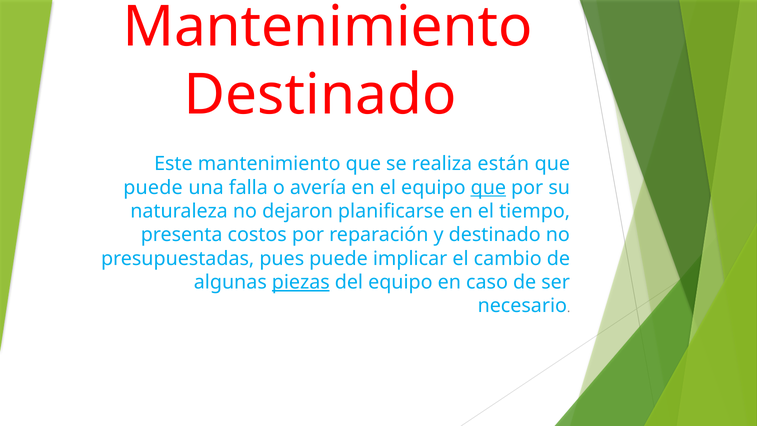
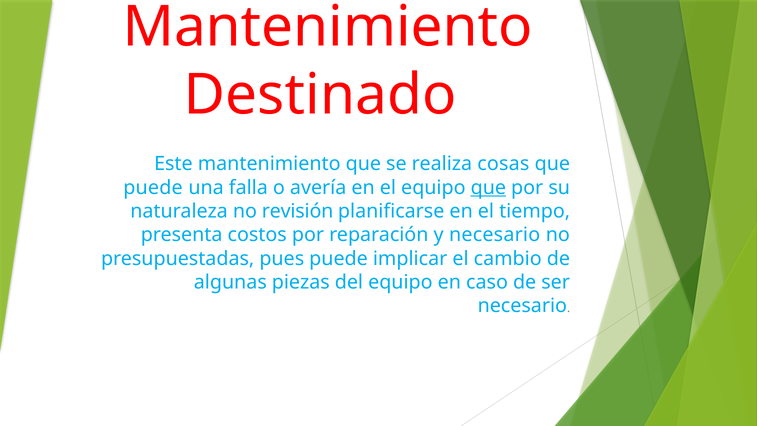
están: están -> cosas (503, 164)
dejaron: dejaron -> revisión (298, 211)
y destinado: destinado -> necesario (495, 235)
piezas underline: present -> none (301, 282)
